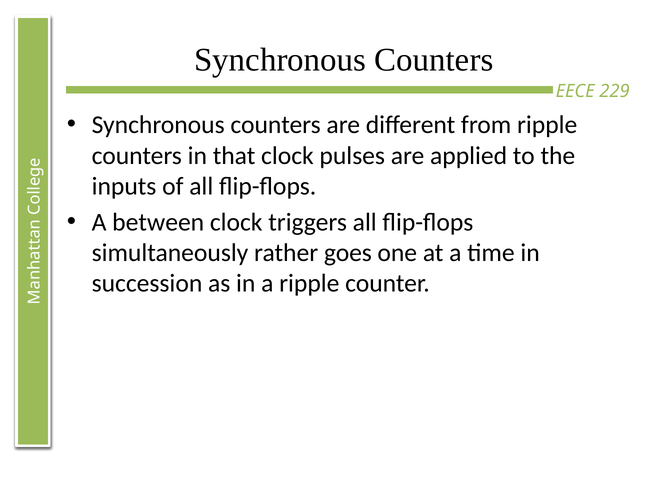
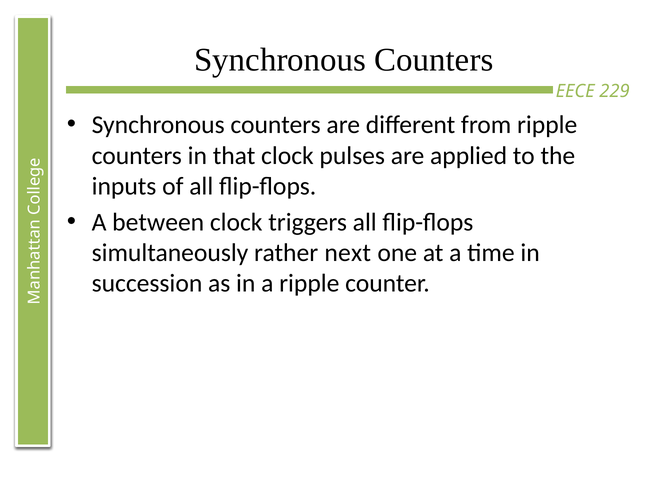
goes: goes -> next (348, 253)
